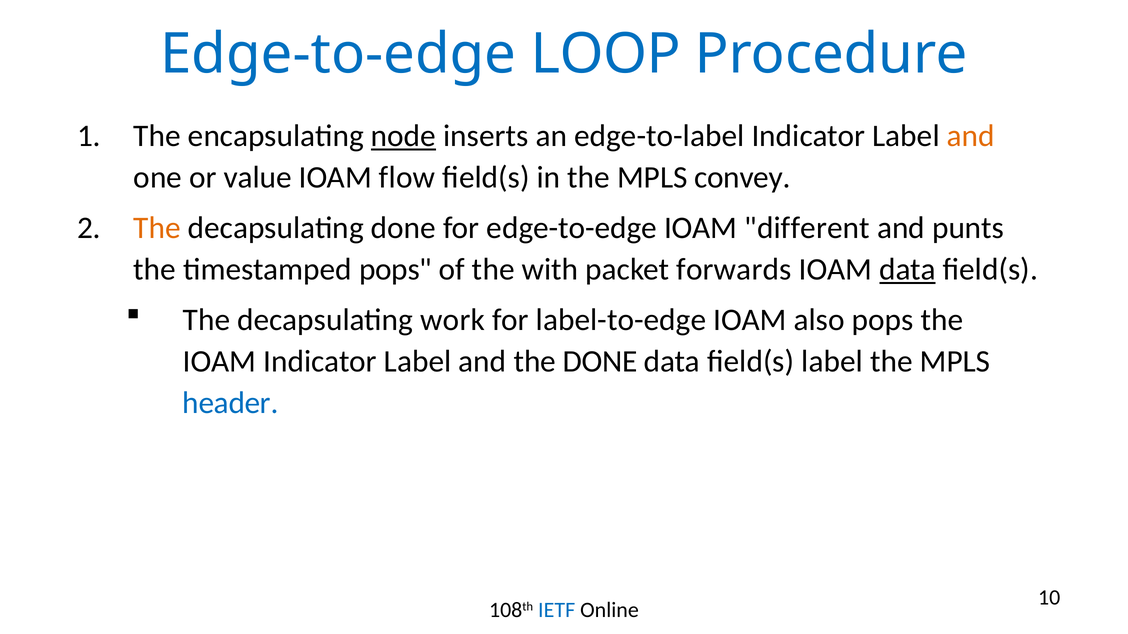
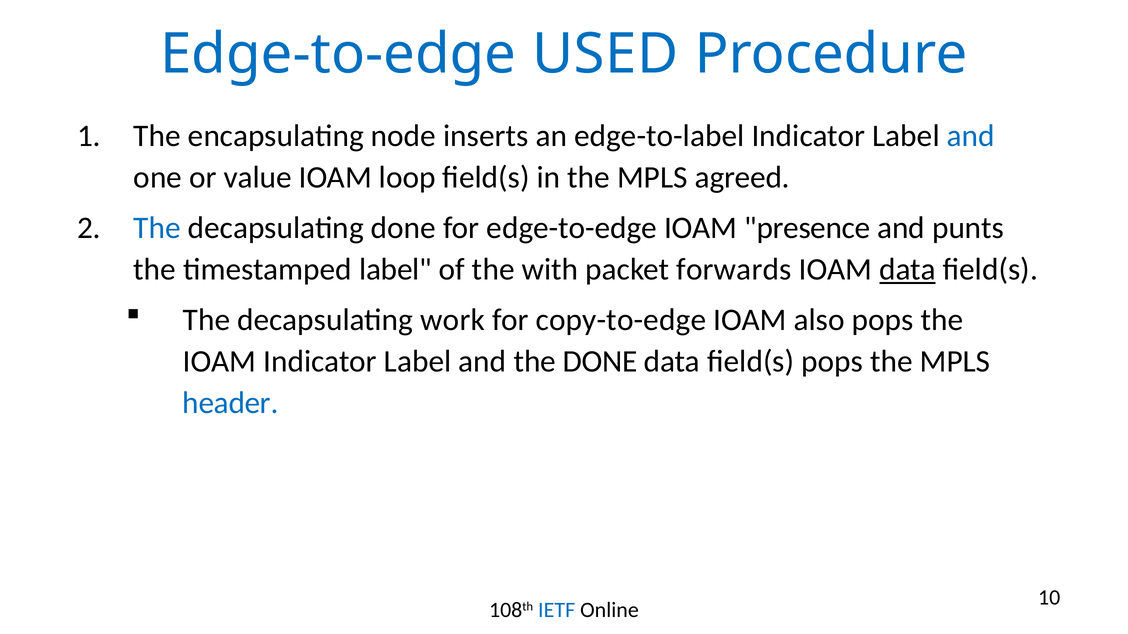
LOOP: LOOP -> USED (605, 54)
node underline: present -> none (403, 136)
and colour: orange -> blue (971, 136)
flow: flow -> loop (407, 177)
convey: convey -> agreed (742, 177)
The colour: orange -> blue (157, 228)
different: different -> presence (807, 228)
timestamped pops: pops -> label (395, 270)
label-to-edge: label-to-edge -> copy-to-edge (621, 320)
field(s label: label -> pops (832, 362)
